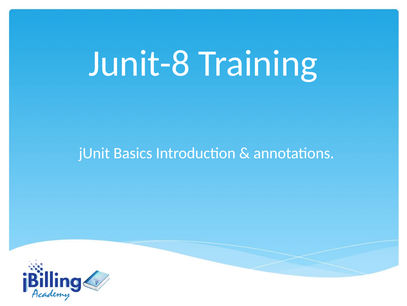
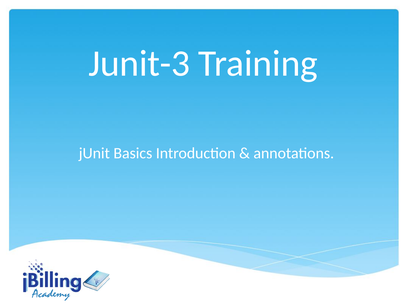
Junit-8: Junit-8 -> Junit-3 (139, 63)
